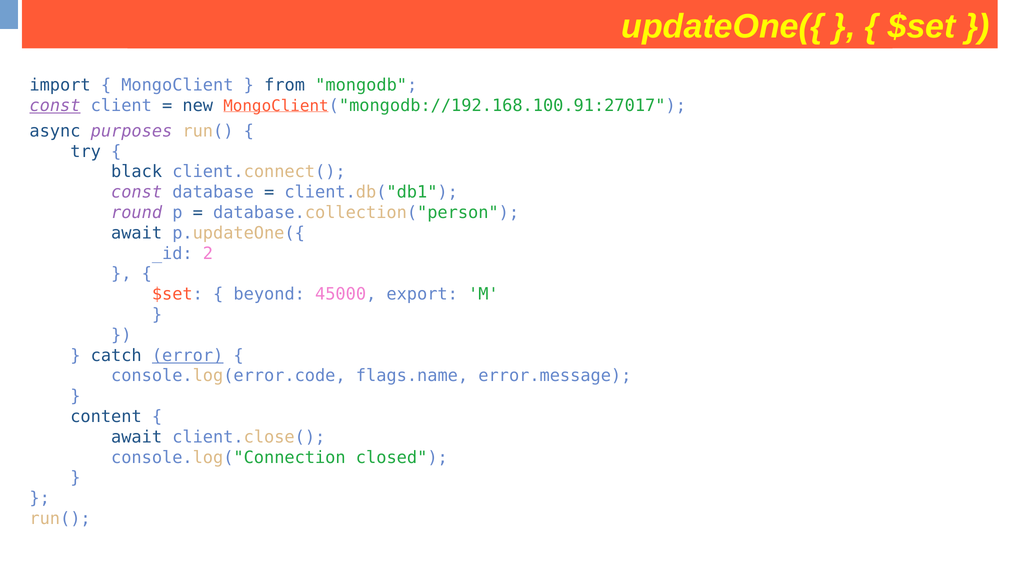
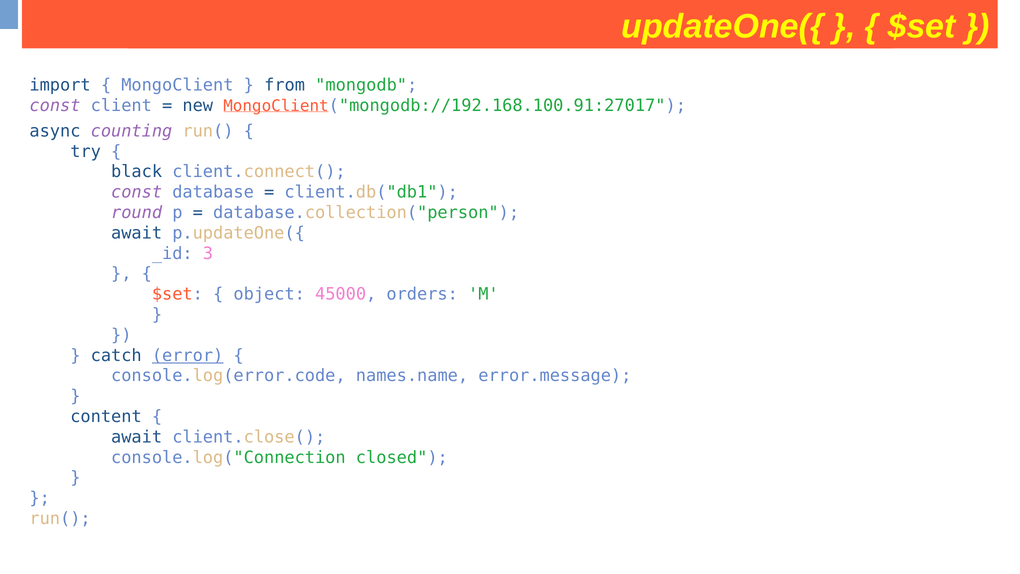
const underline: present -> none (55, 106)
purposes: purposes -> counting (132, 131)
2: 2 -> 3 (208, 253)
beyond: beyond -> object (269, 294)
export: export -> orders (422, 294)
flags.name: flags.name -> names.name (412, 376)
